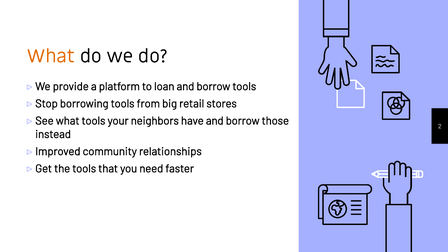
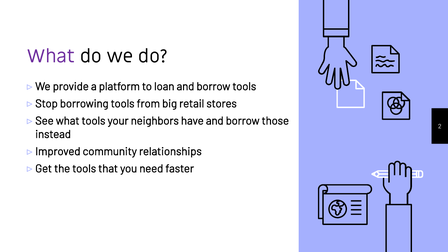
What colour: orange -> purple (51, 56)
